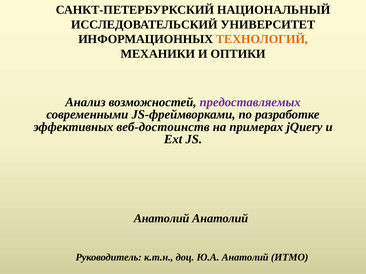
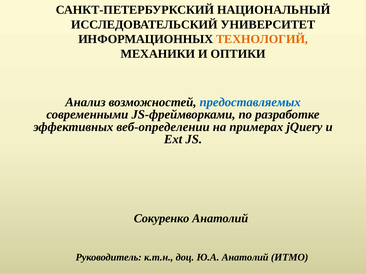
предоставляемых colour: purple -> blue (250, 102)
веб-достоинств: веб-достоинств -> веб-определении (163, 127)
Анатолий: Анатолий -> Сокуренко (162, 219)
